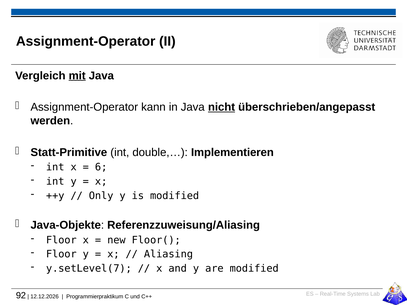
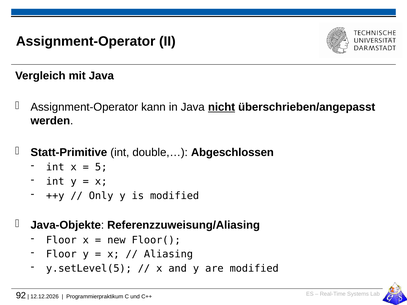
mit underline: present -> none (77, 76)
Implementieren: Implementieren -> Abgeschlossen (232, 153)
6: 6 -> 5 (101, 167)
y.setLevel(7: y.setLevel(7 -> y.setLevel(5 (89, 269)
